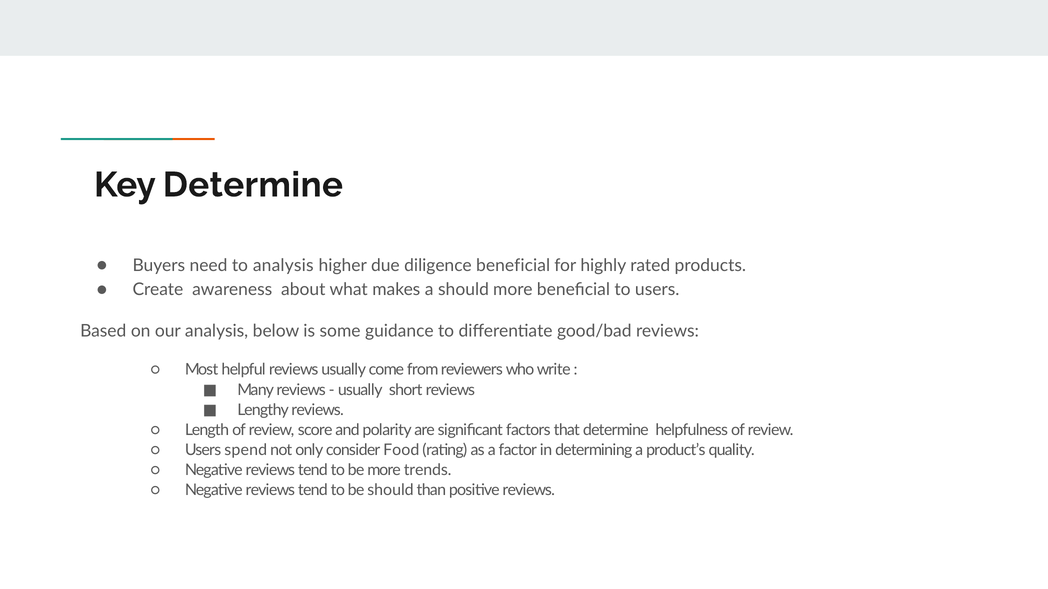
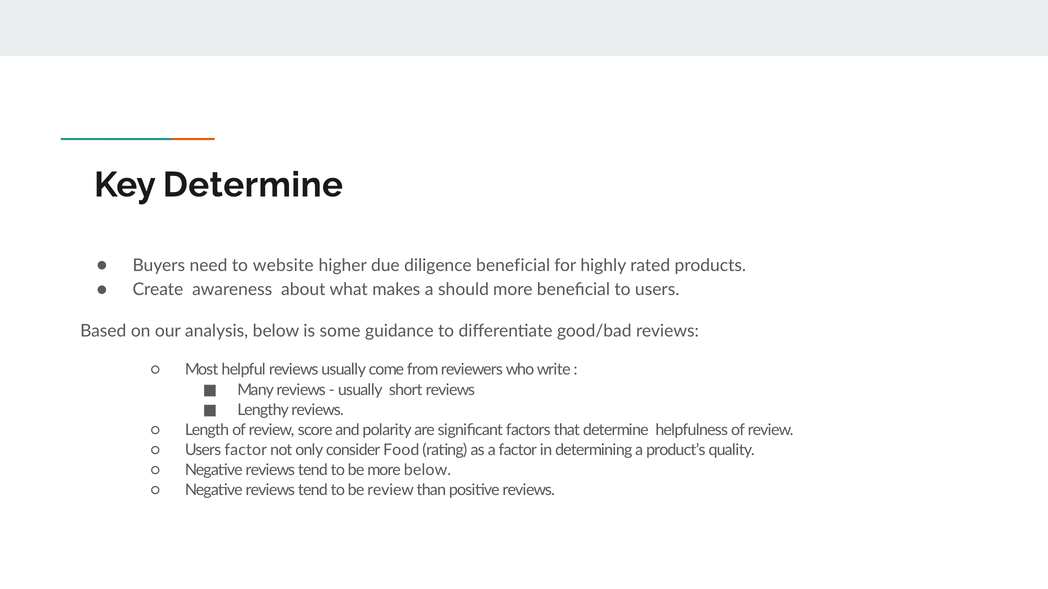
to analysis: analysis -> website (283, 266)
Users spend: spend -> factor (246, 450)
more trends: trends -> below (427, 470)
be should: should -> review (391, 491)
